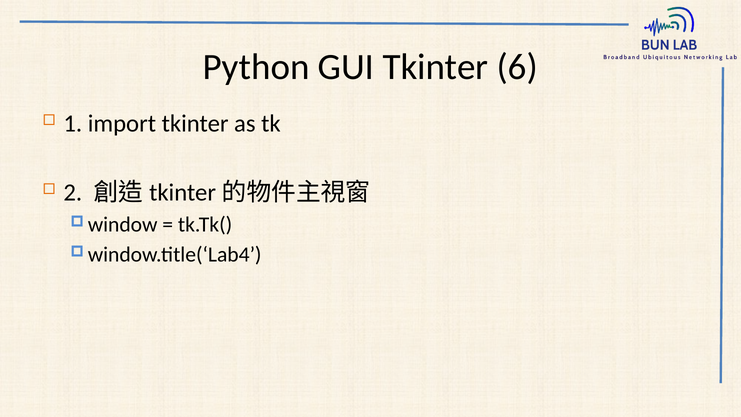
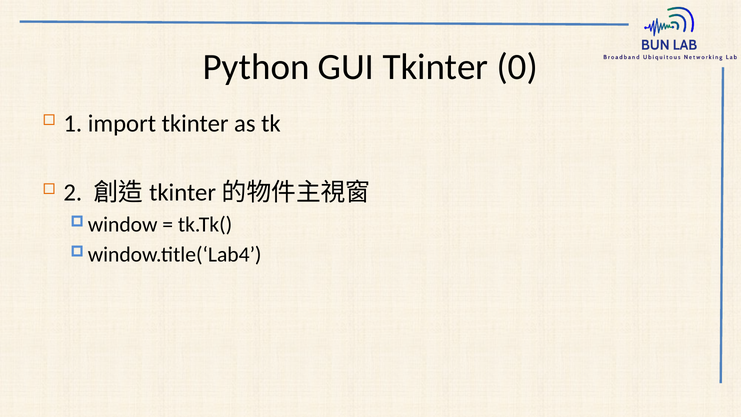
6: 6 -> 0 (517, 67)
